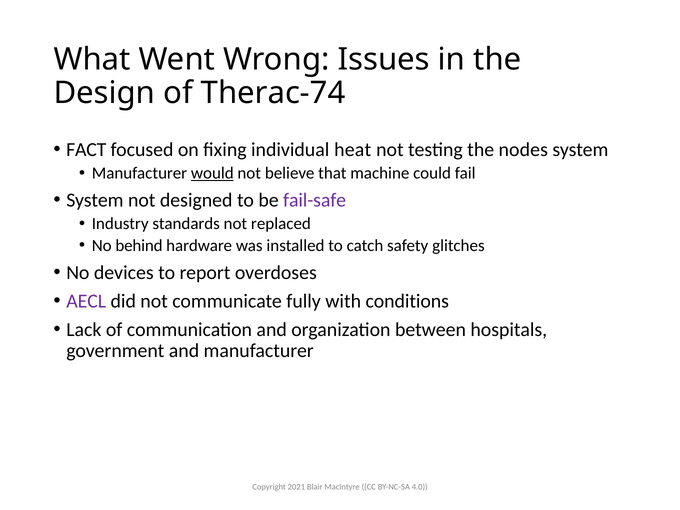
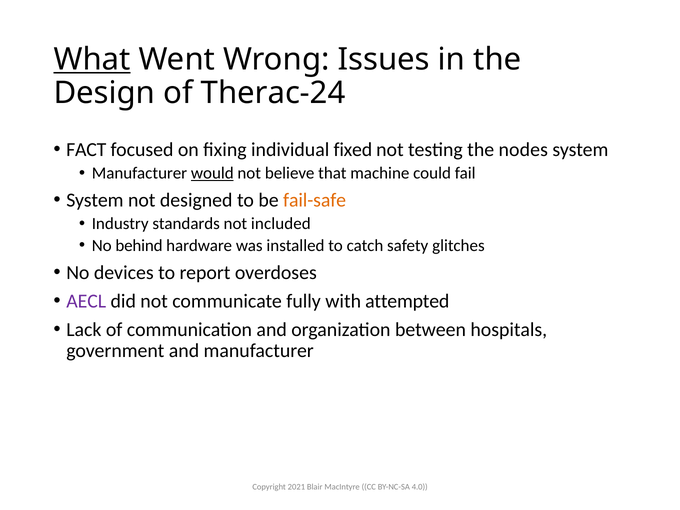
What underline: none -> present (92, 59)
Therac-74: Therac-74 -> Therac-24 (273, 93)
heat: heat -> fixed (353, 150)
fail-safe colour: purple -> orange (315, 200)
replaced: replaced -> included (281, 224)
conditions: conditions -> attempted (407, 301)
